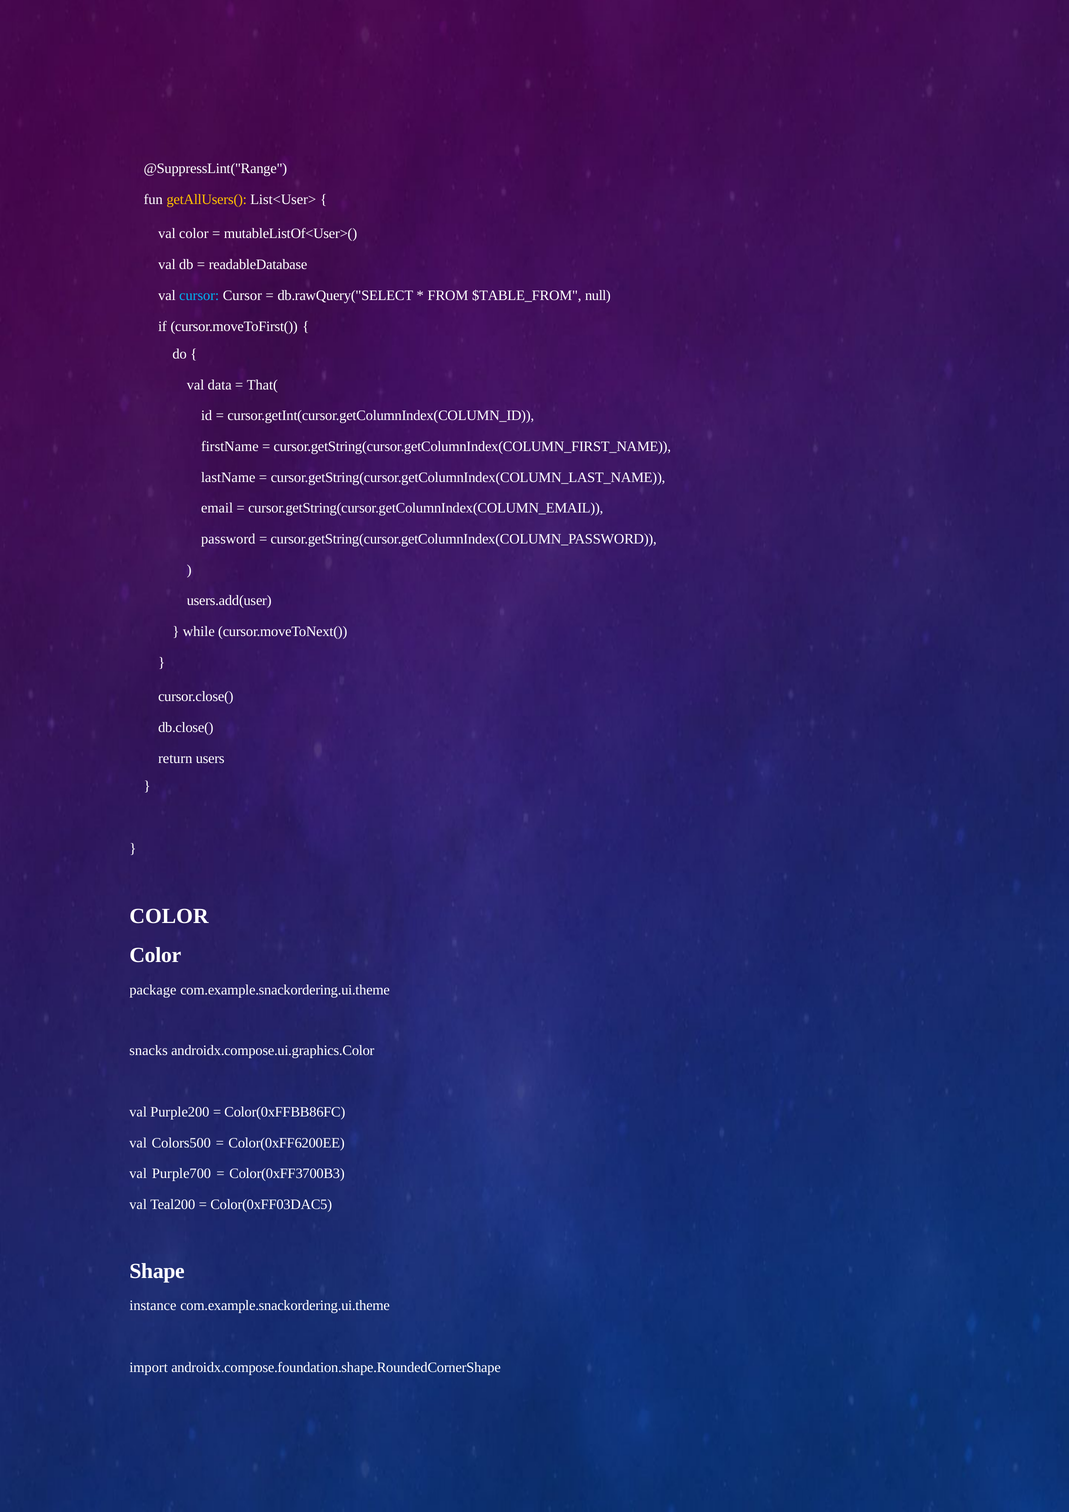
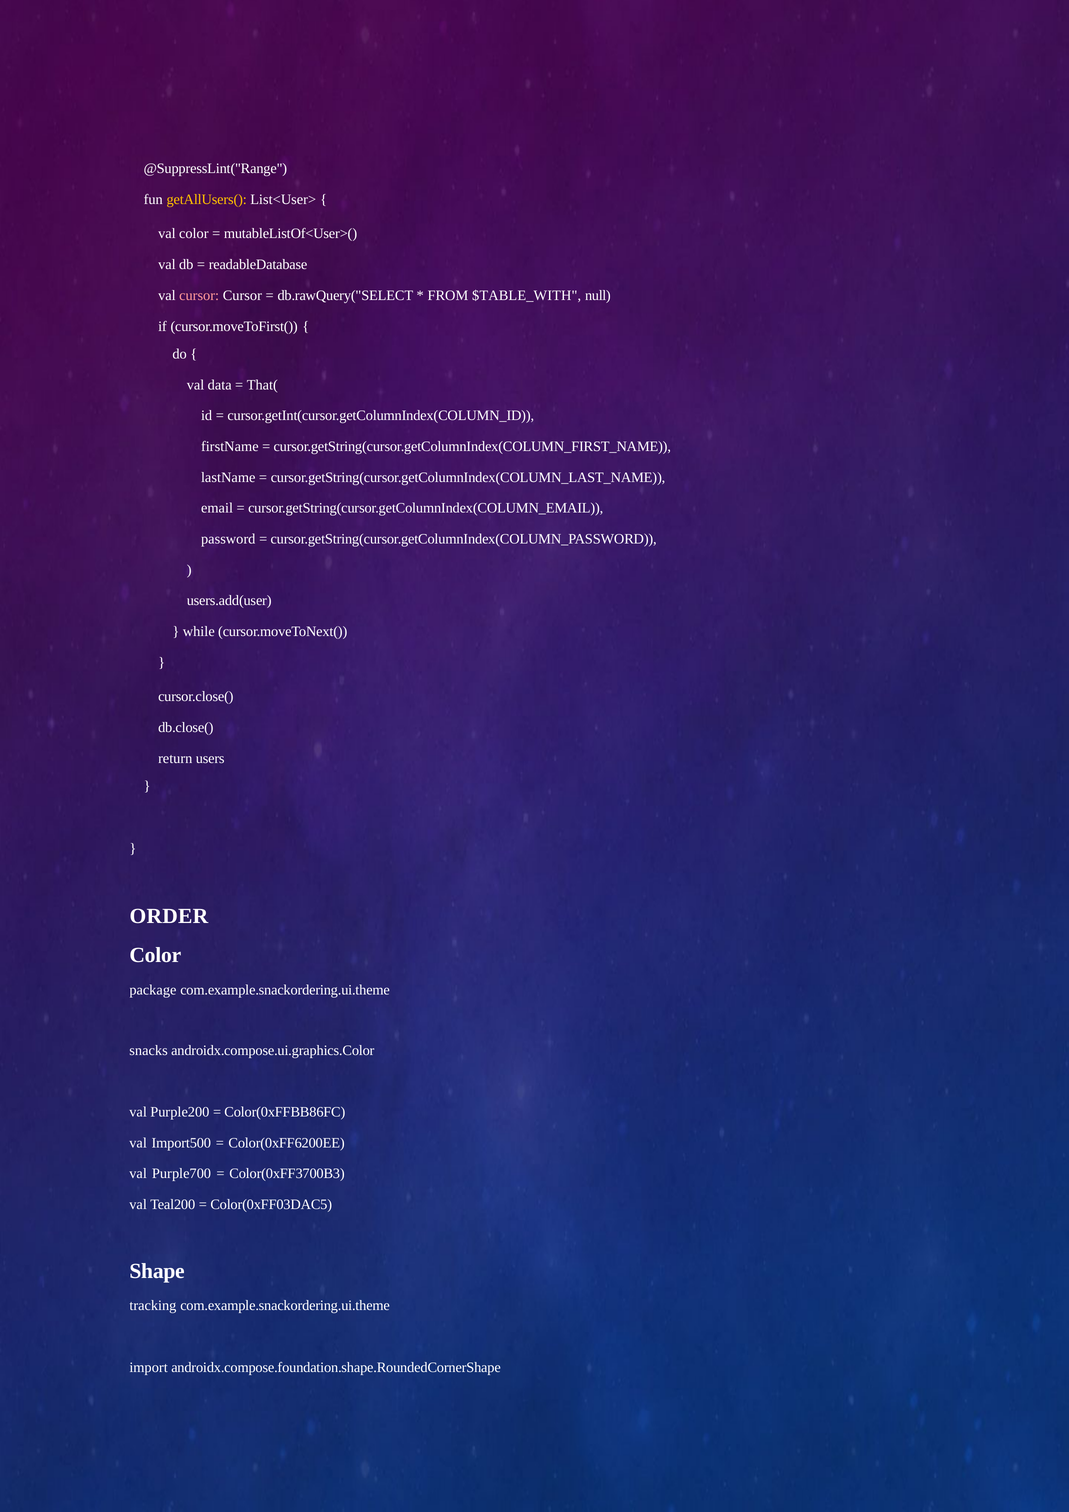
cursor colour: light blue -> pink (199, 296)
$TABLE_FROM: $TABLE_FROM -> $TABLE_WITH (527, 296)
COLOR: COLOR -> ORDER (169, 916)
Colors500: Colors500 -> Import500 (181, 1143)
instance: instance -> tracking (153, 1306)
